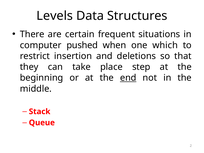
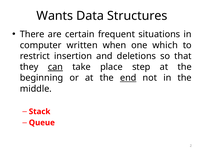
Levels: Levels -> Wants (55, 16)
pushed: pushed -> written (82, 45)
can underline: none -> present (55, 67)
